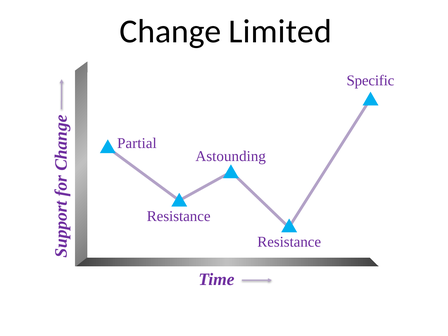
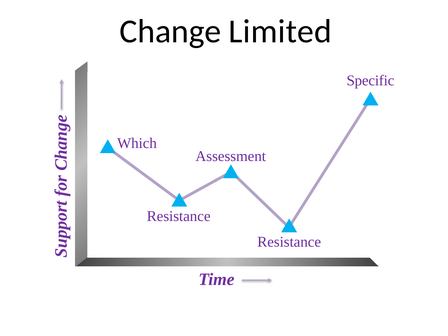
Partial: Partial -> Which (137, 143)
Astounding: Astounding -> Assessment (231, 156)
